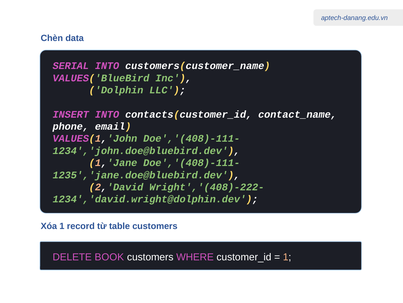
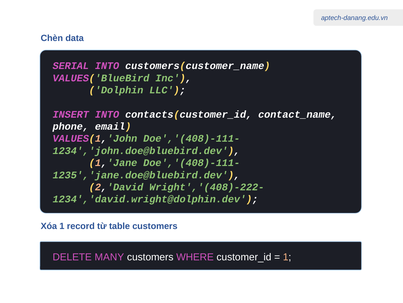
BOOK: BOOK -> MANY (109, 257)
